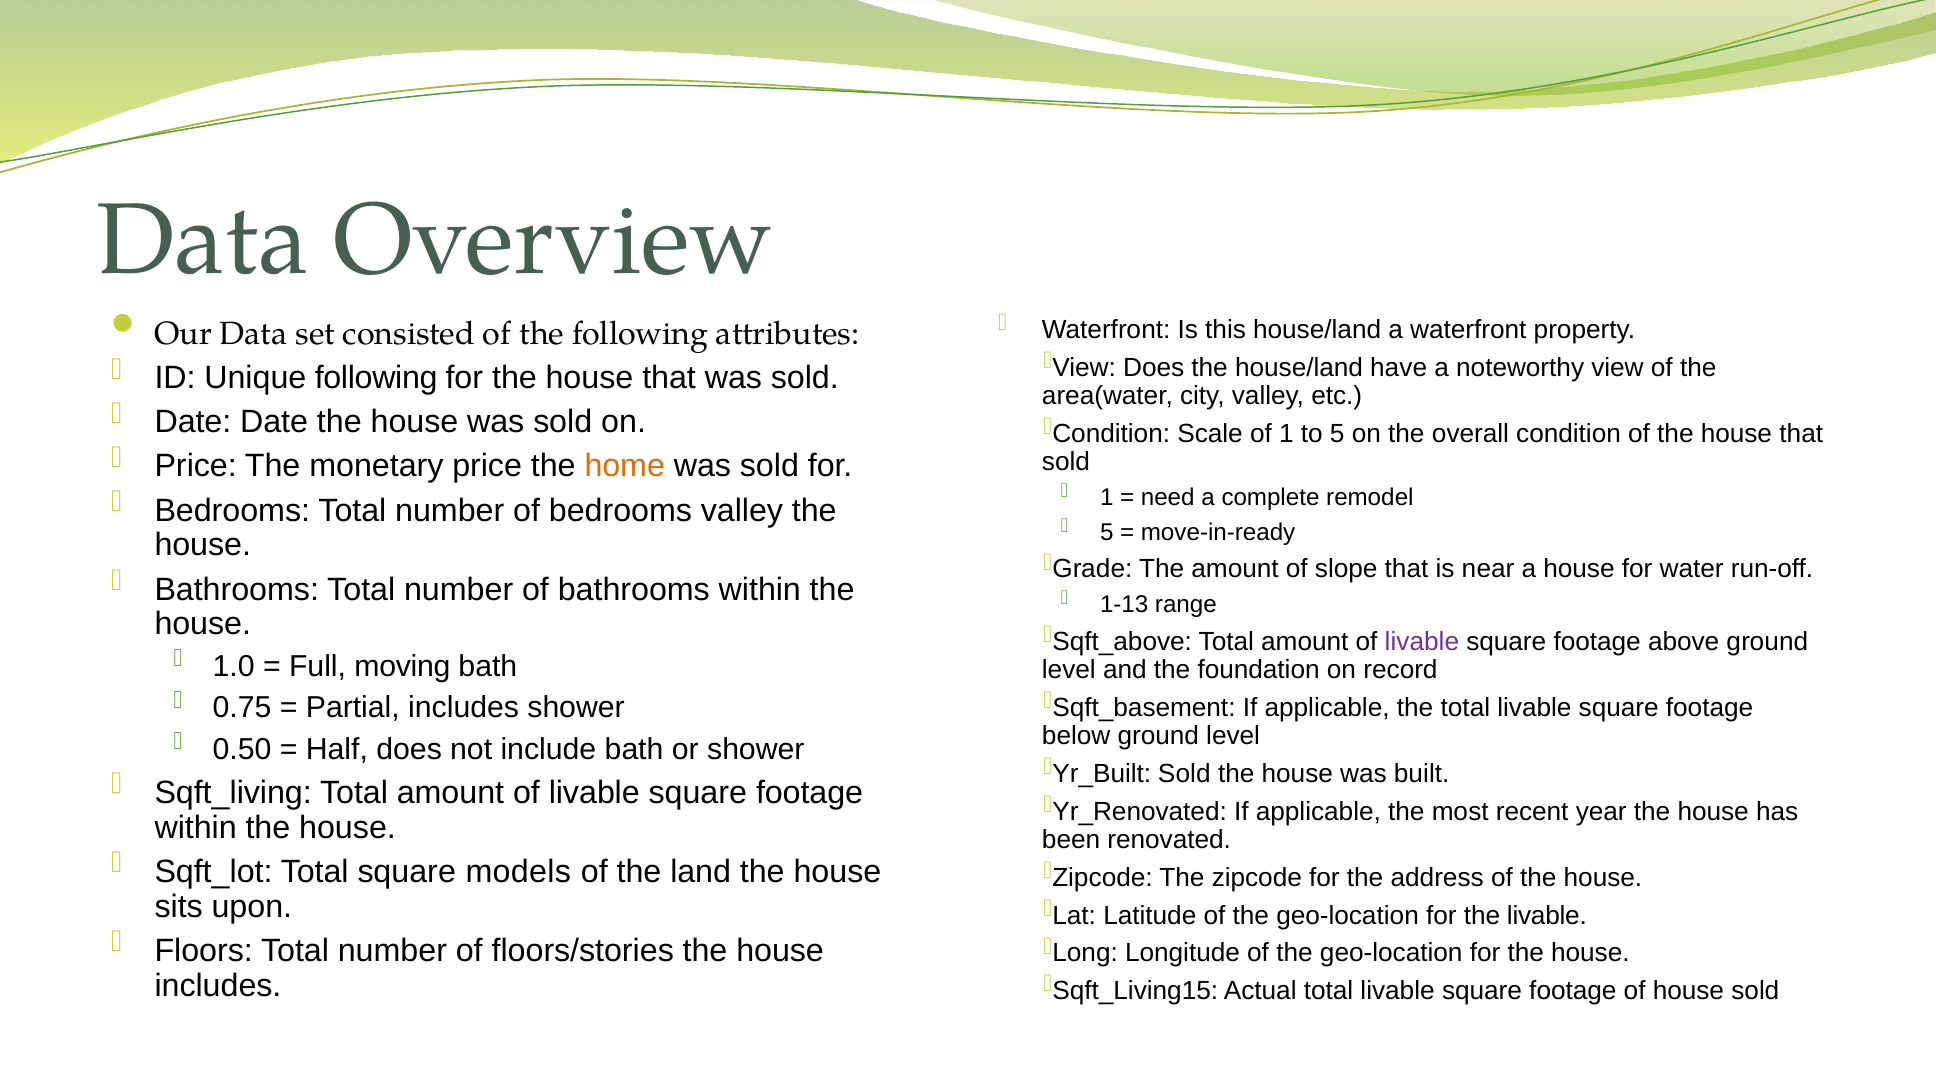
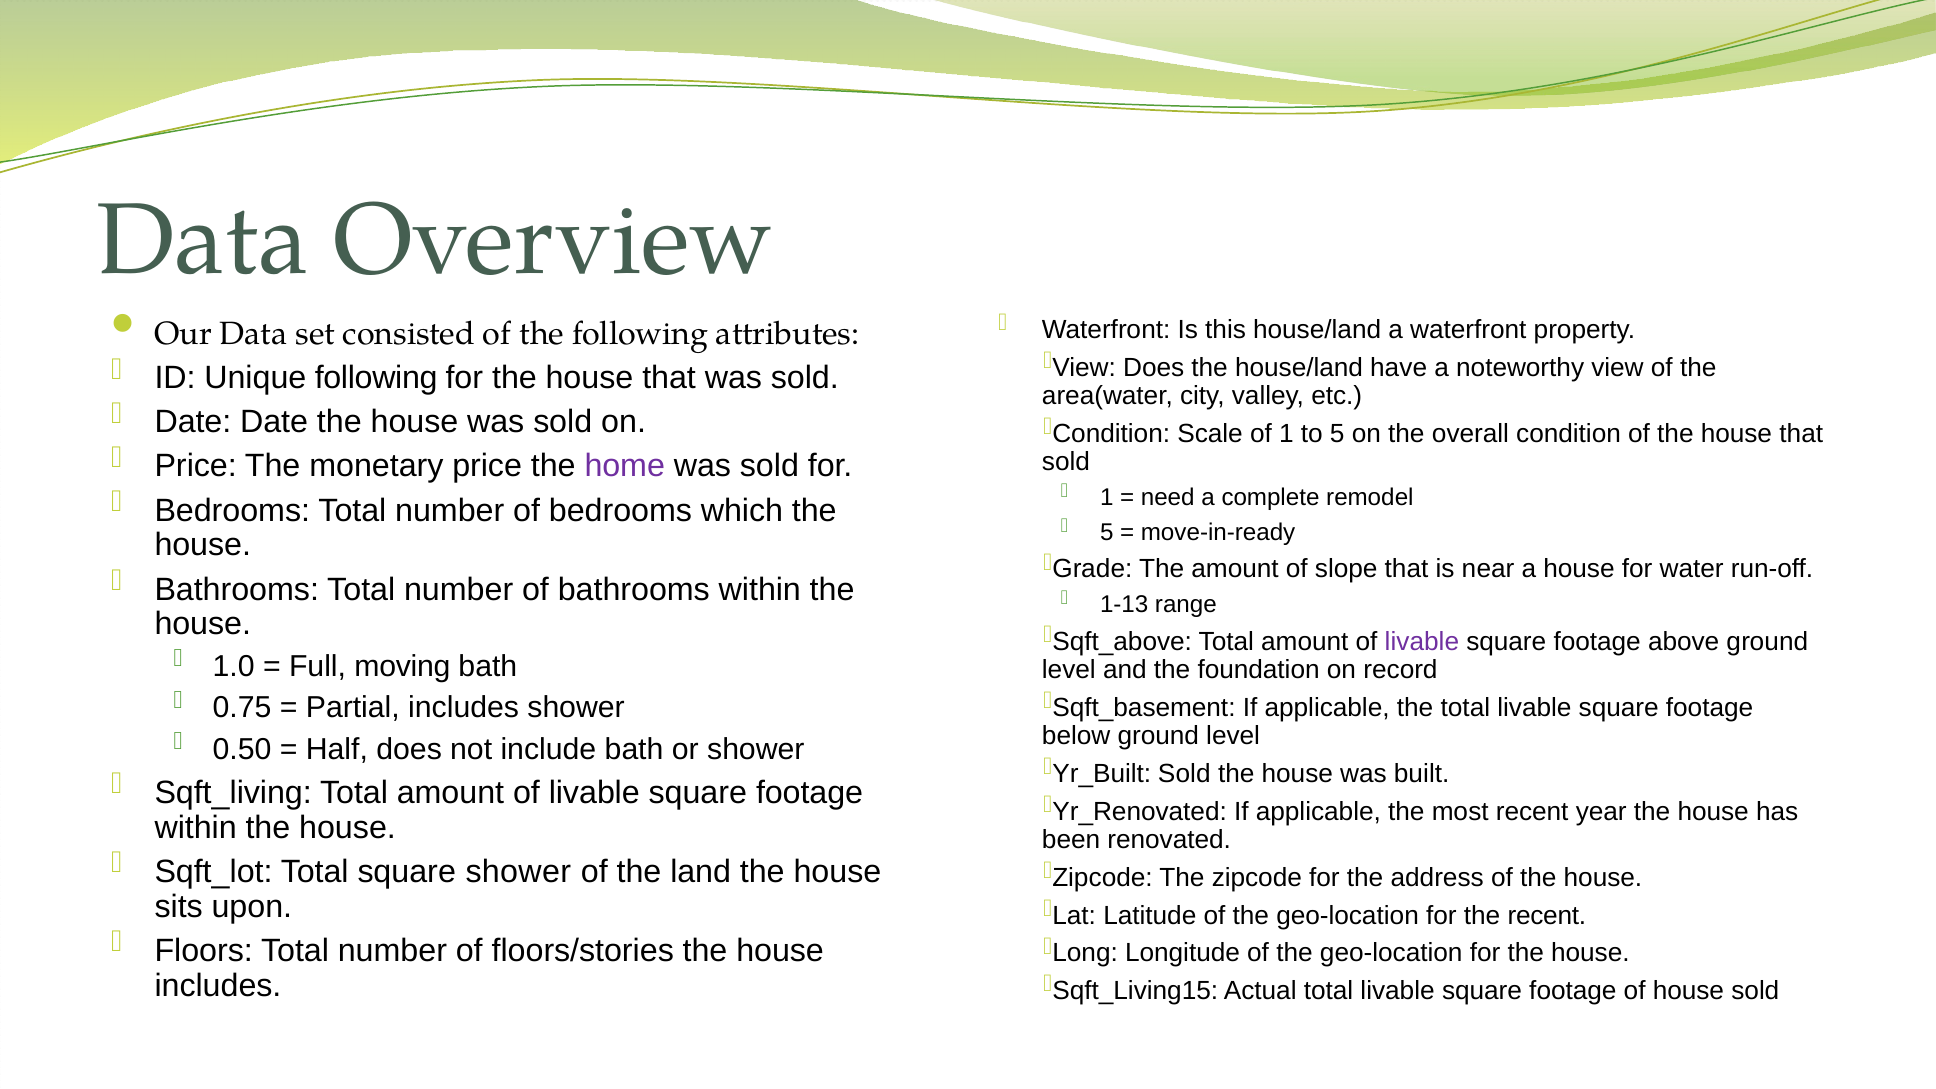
home colour: orange -> purple (625, 466)
bedrooms valley: valley -> which (742, 510)
square models: models -> shower (518, 872)
the livable: livable -> recent (1547, 915)
